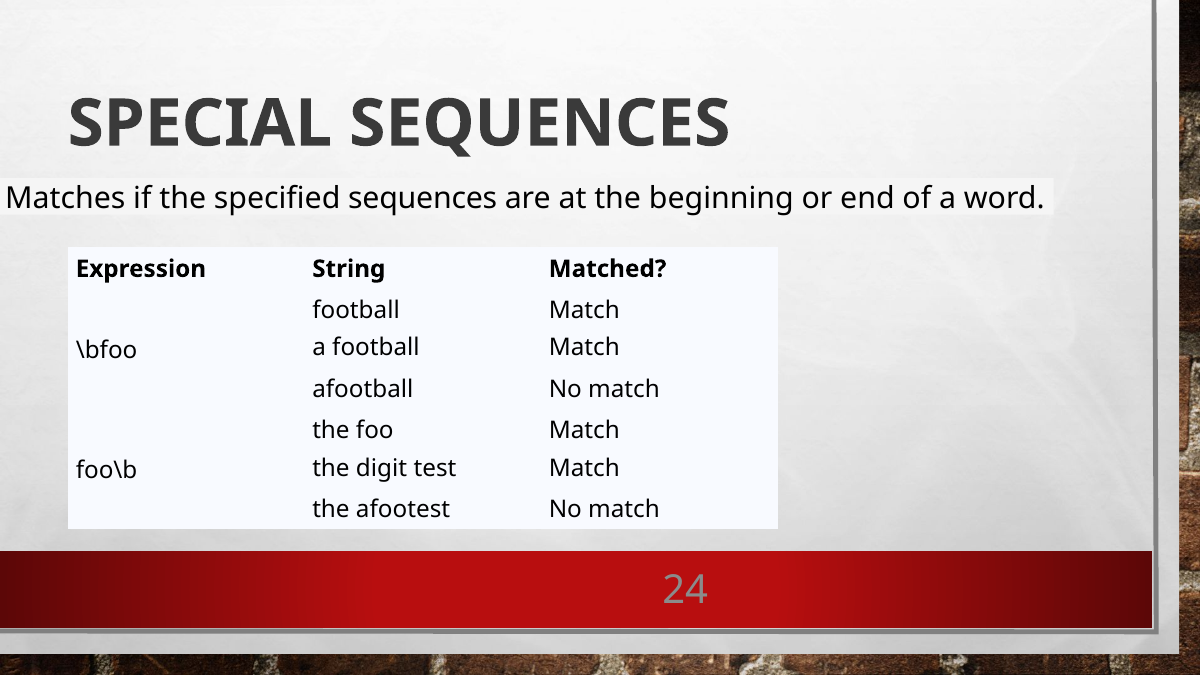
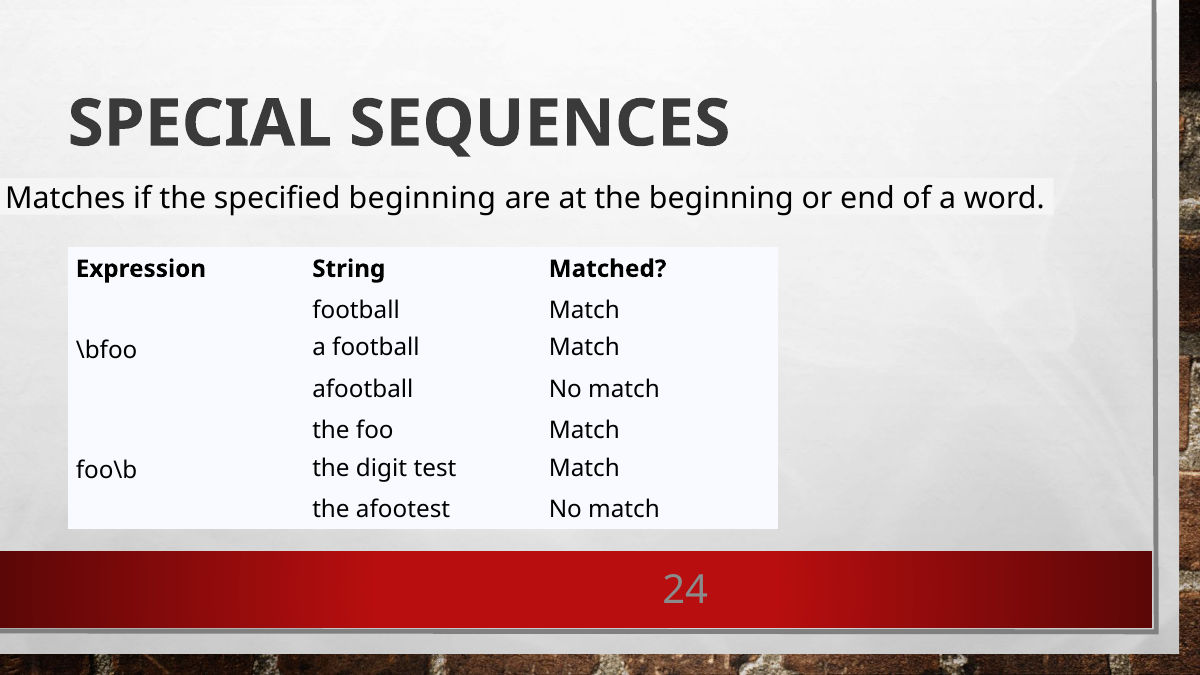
specified sequences: sequences -> beginning (422, 198)
